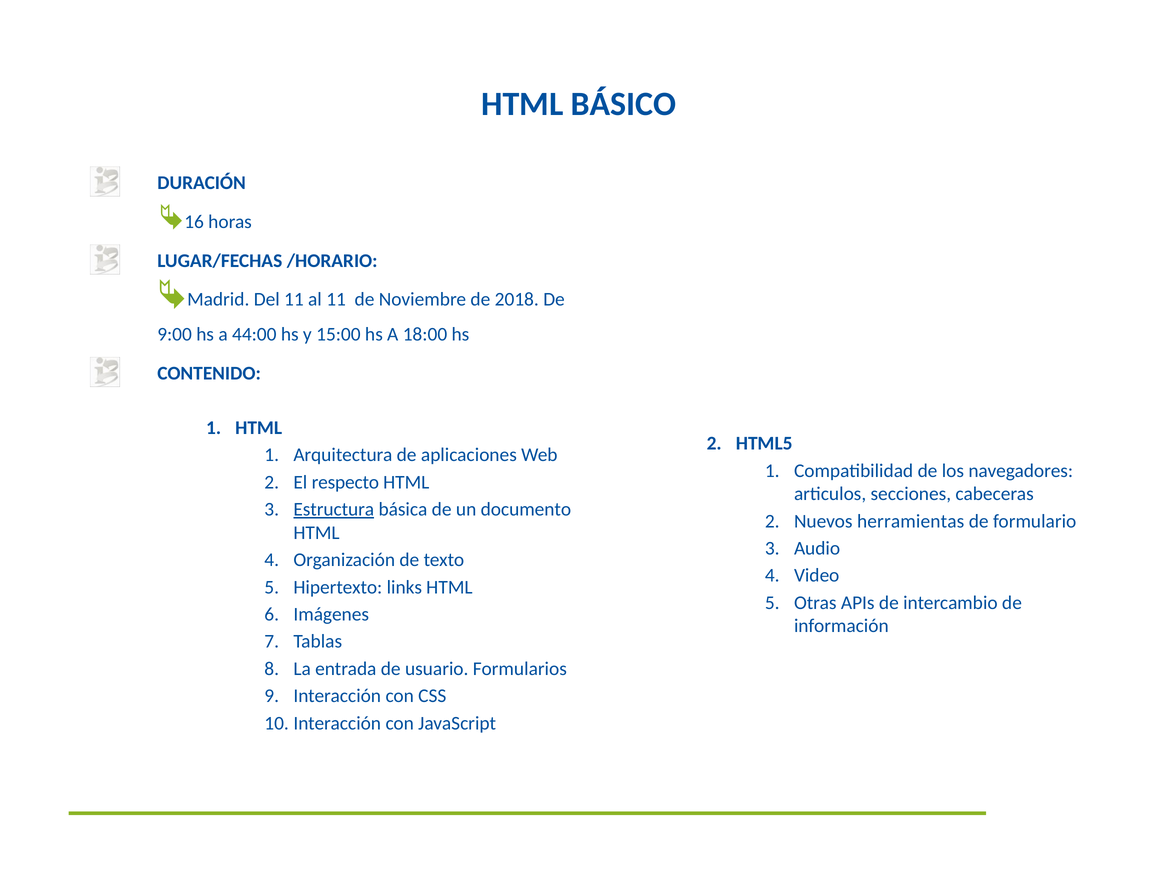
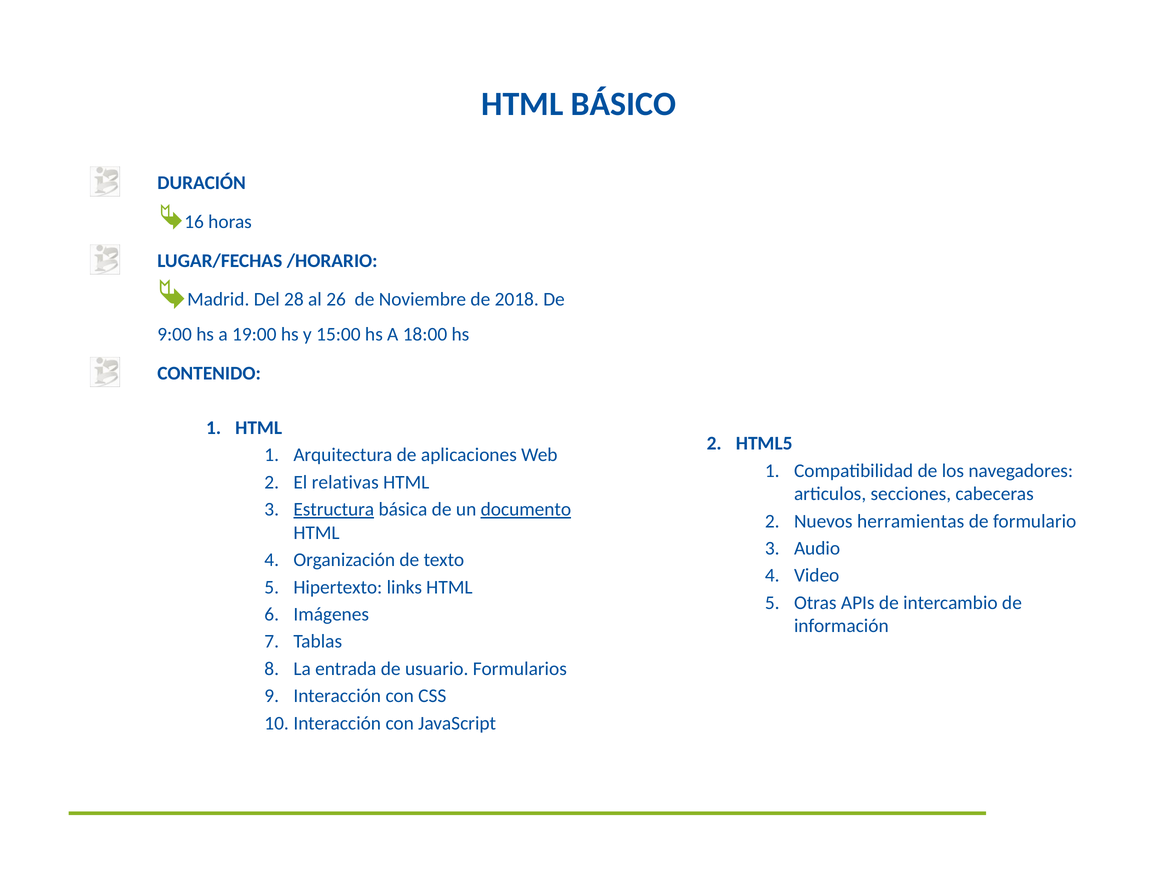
Del 11: 11 -> 28 (294, 299)
al 11: 11 -> 26 (336, 299)
44:00: 44:00 -> 19:00 (254, 334)
respecto: respecto -> relativas (345, 482)
documento underline: none -> present (526, 509)
